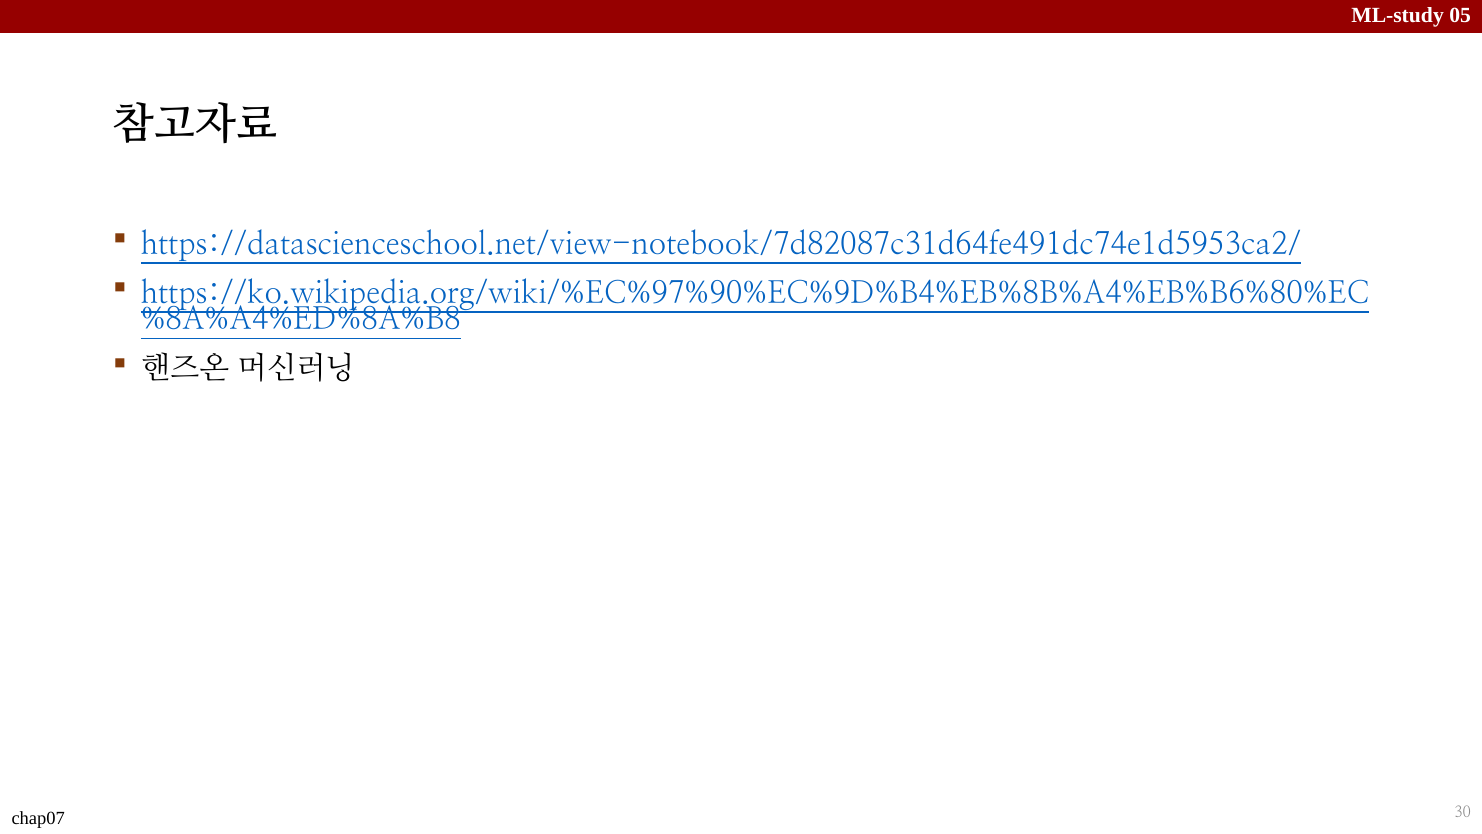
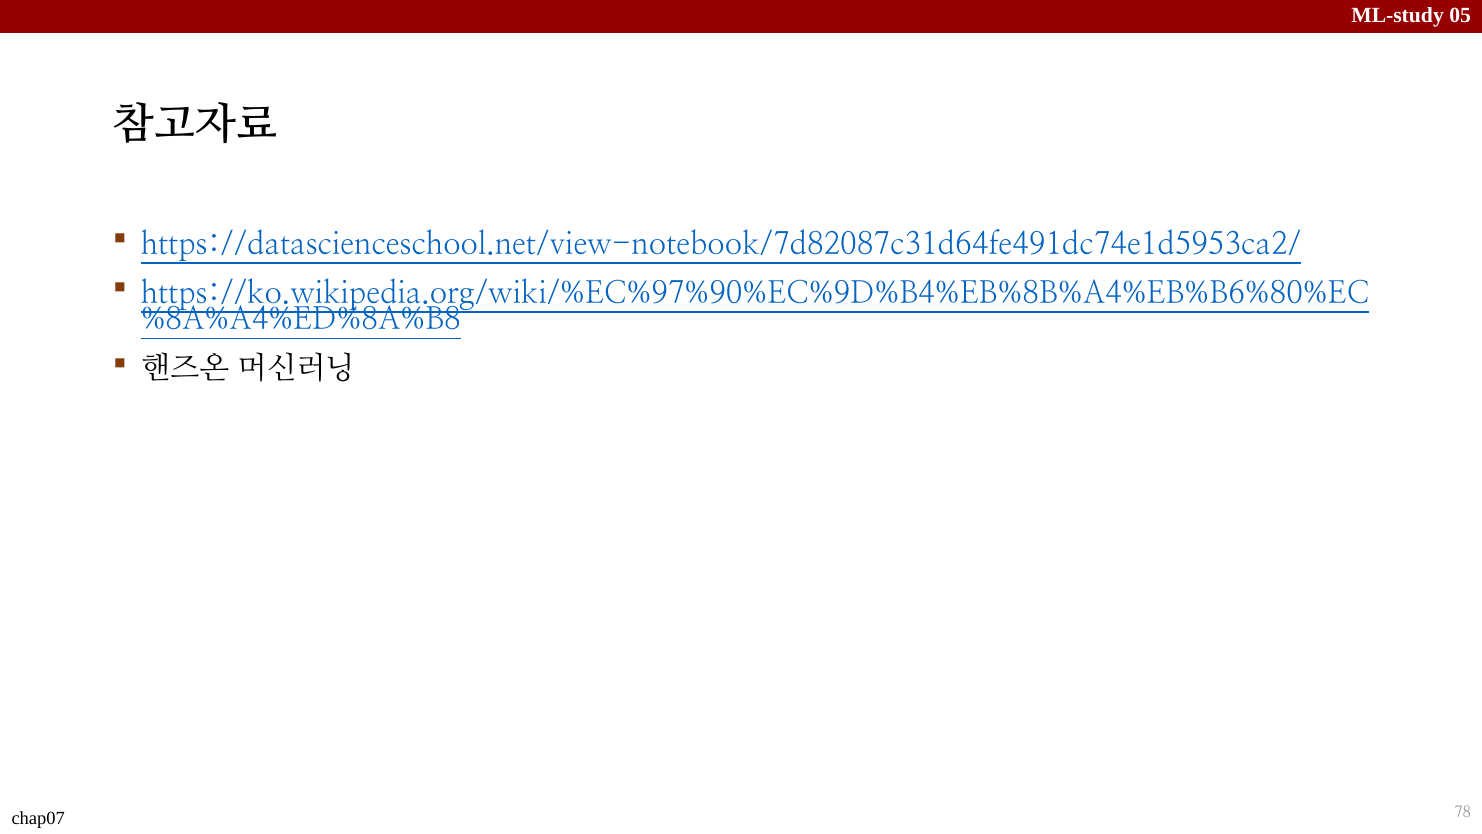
30: 30 -> 78 (1463, 812)
